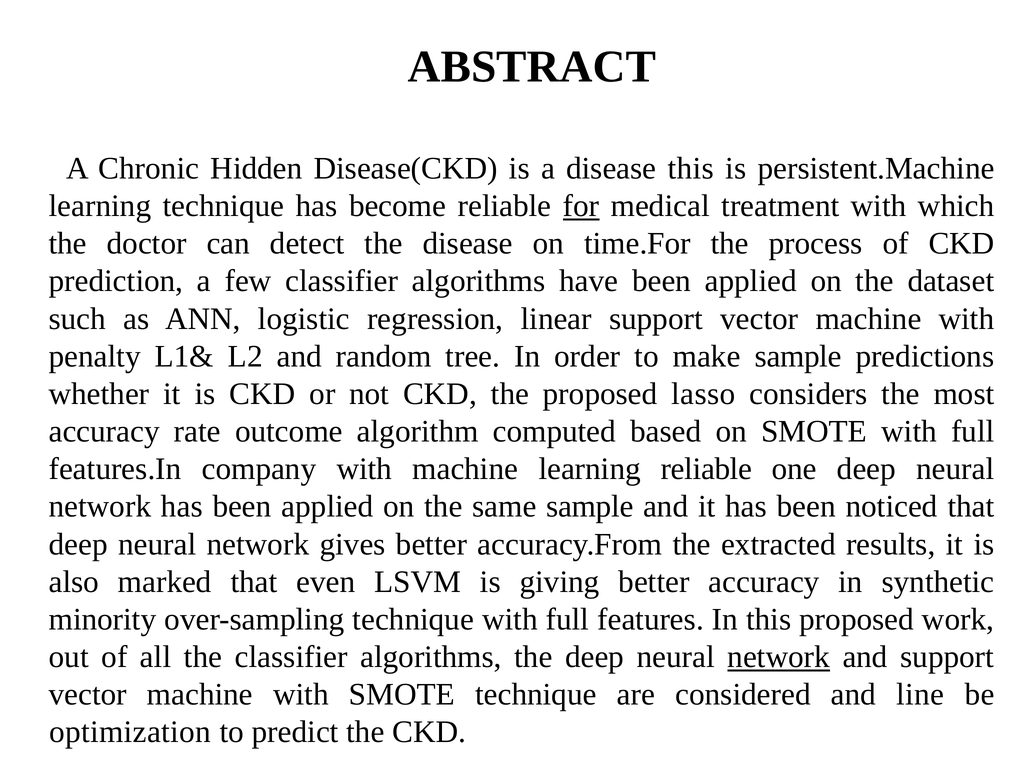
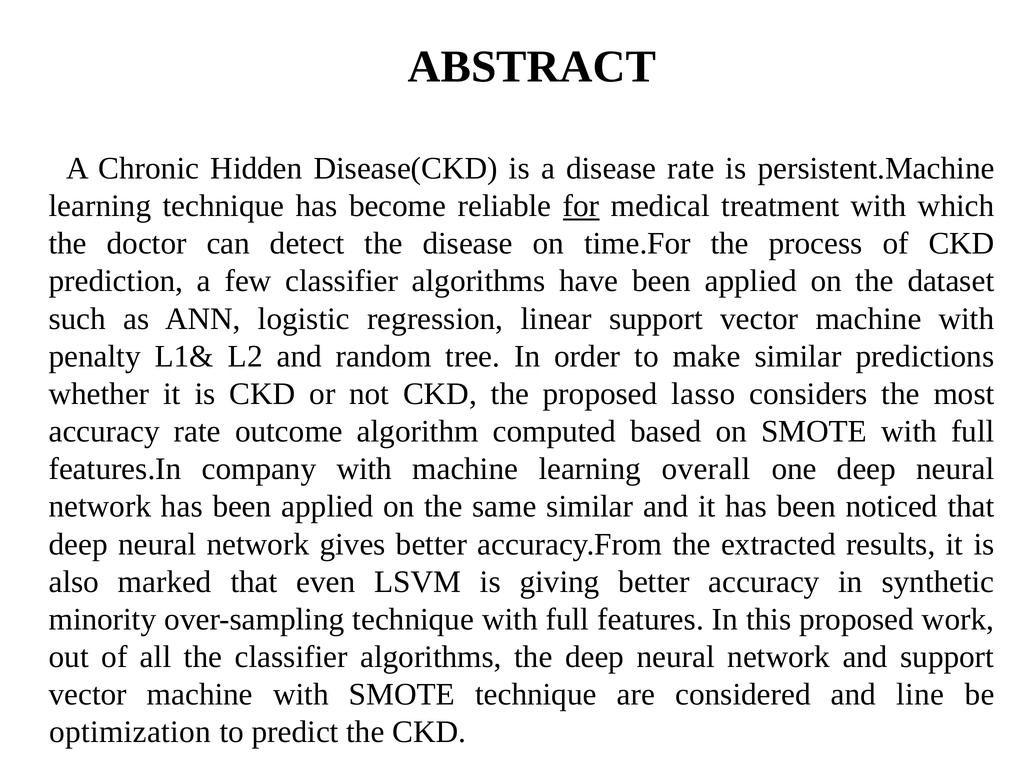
disease this: this -> rate (691, 168)
make sample: sample -> similar (798, 357)
learning reliable: reliable -> overall (706, 469)
same sample: sample -> similar (590, 507)
network underline: present -> none (779, 657)
